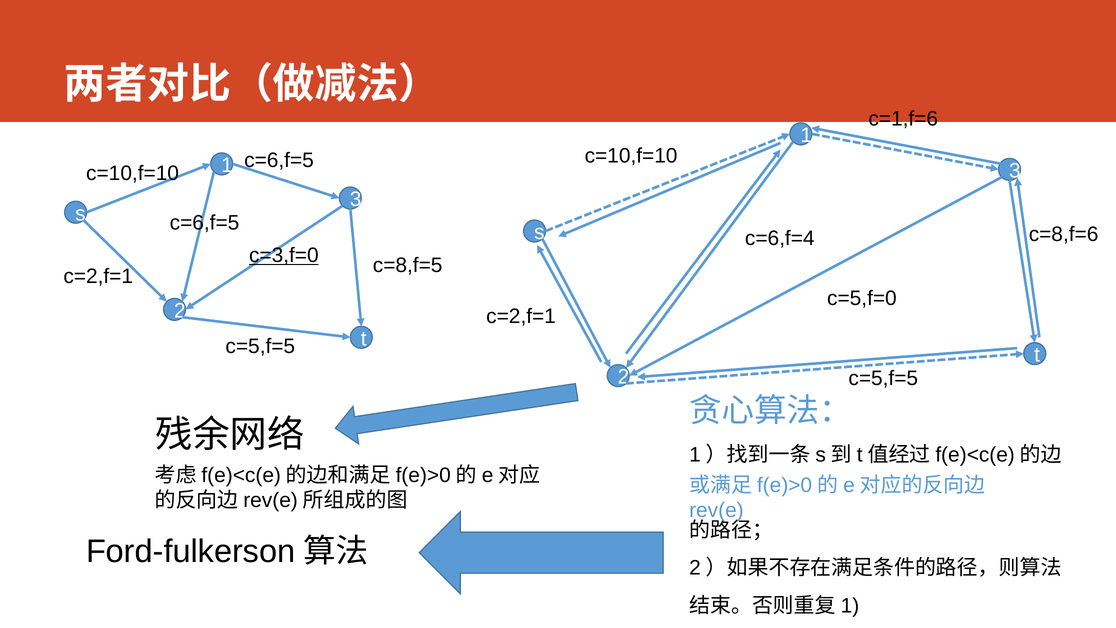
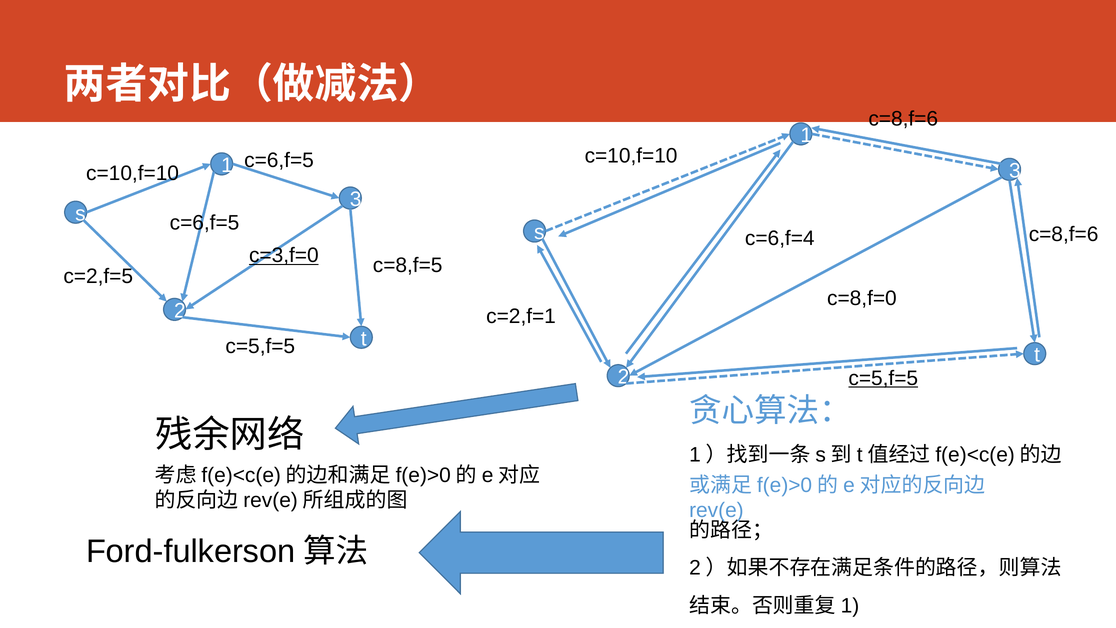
c=1,f=6: c=1,f=6 -> c=8,f=6 (903, 119)
c=2,f=1: c=2,f=1 -> c=2,f=5 (98, 276)
c=5,f=0: c=5,f=0 -> c=8,f=0 (862, 298)
c=5,f=5 underline: none -> present (883, 378)
